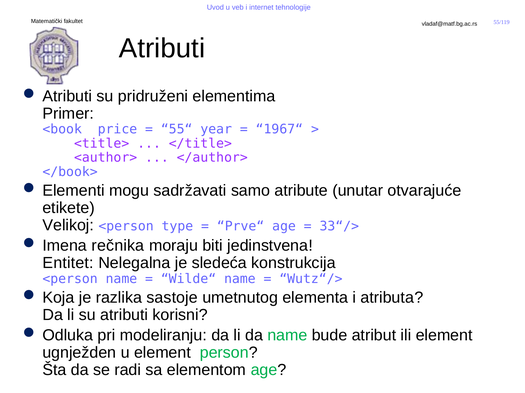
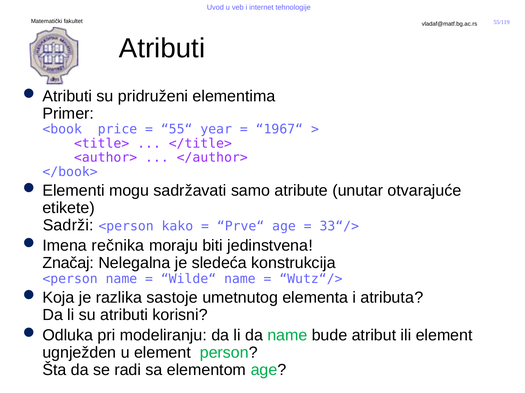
Velikoj: Velikoj -> Sadrži (68, 226)
type: type -> kako (177, 227)
Entitet: Entitet -> Značaj (68, 263)
